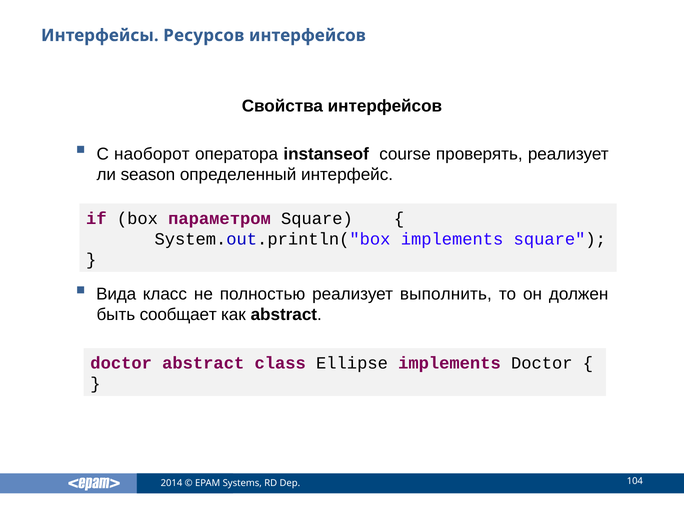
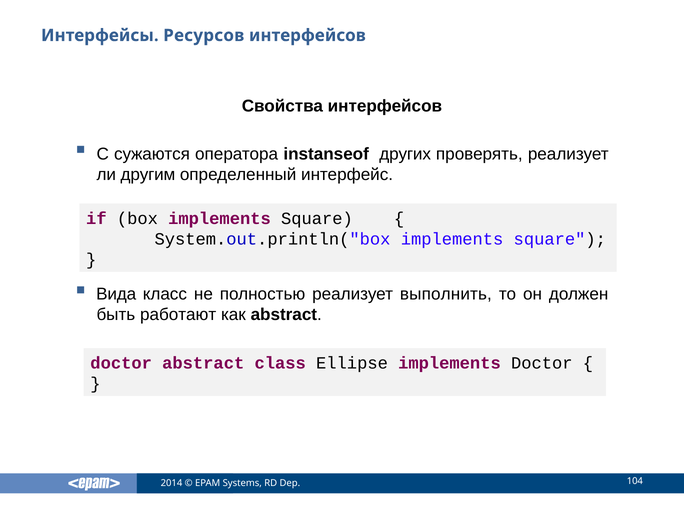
наоборот: наоборот -> сужаются (152, 154)
course: course -> других (405, 154)
season: season -> другим (148, 174)
box параметром: параметром -> implements (219, 218)
сообщает: сообщает -> работают (178, 315)
